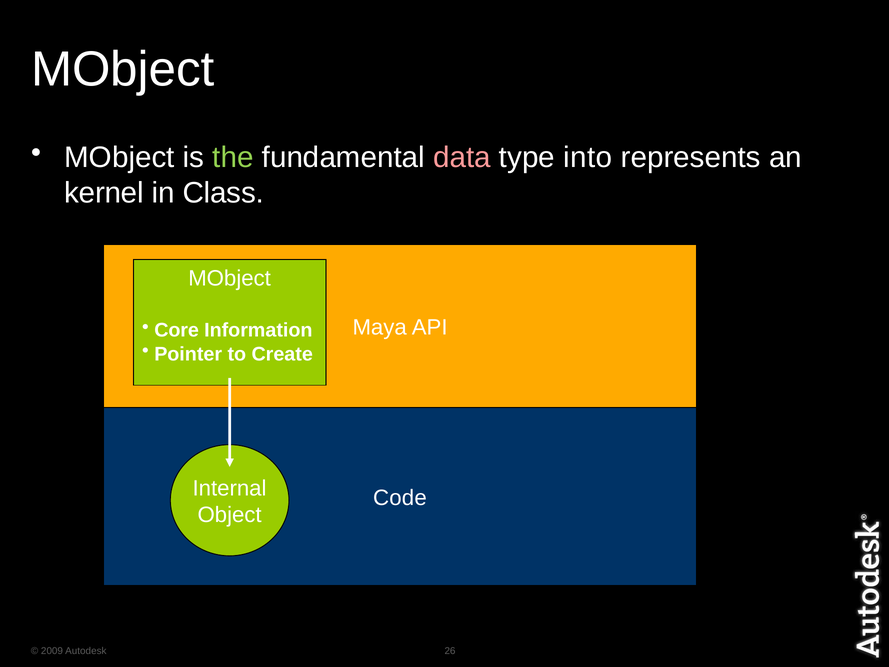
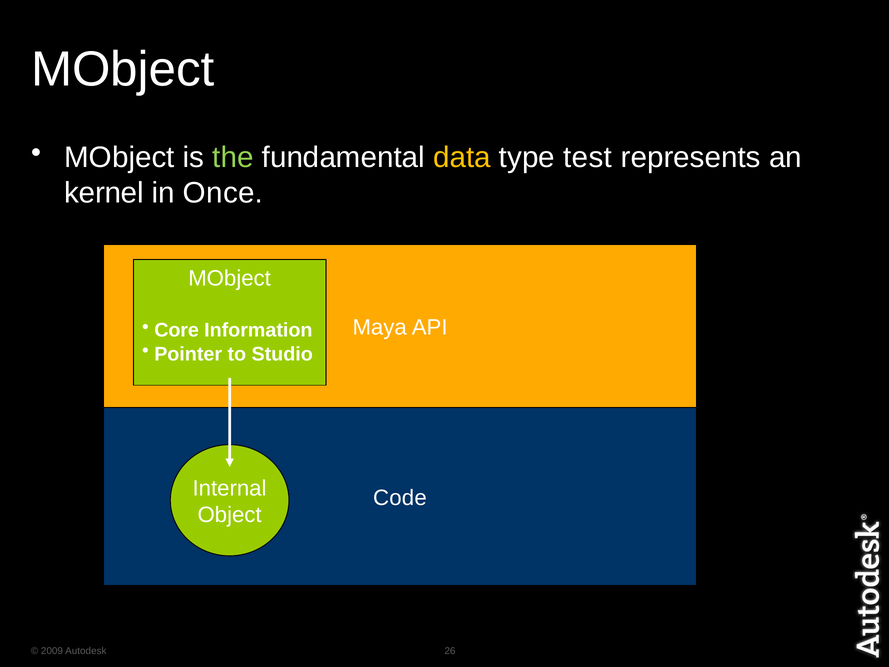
data colour: pink -> yellow (462, 158)
into: into -> test (588, 158)
Class: Class -> Once (223, 193)
Create: Create -> Studio (282, 354)
